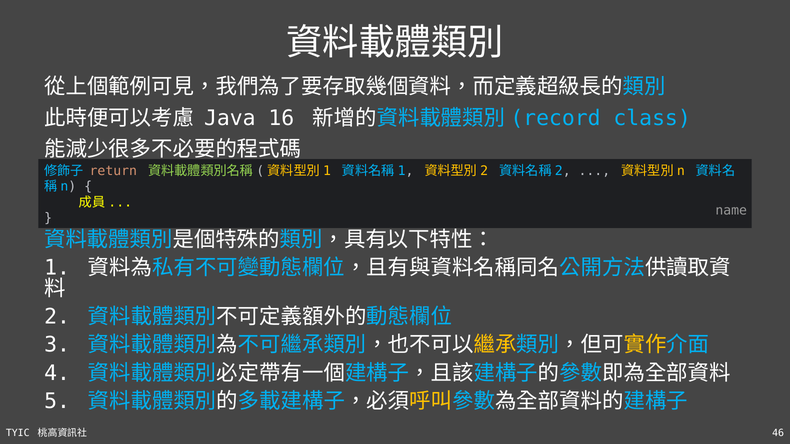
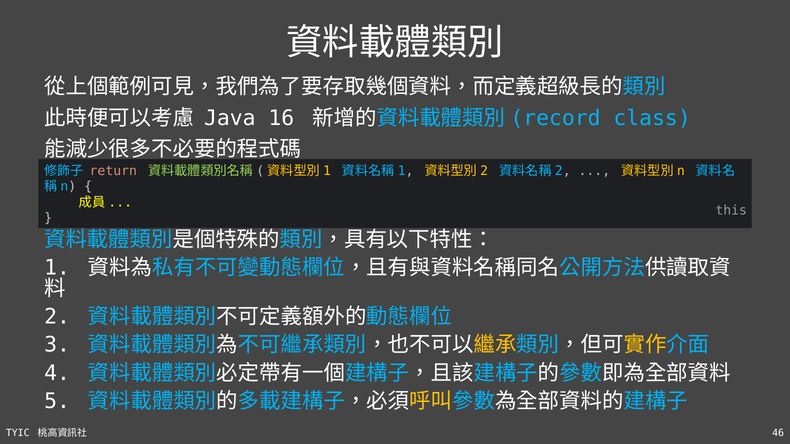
name: name -> this (731, 210)
